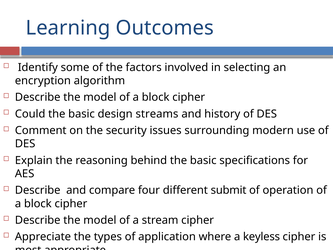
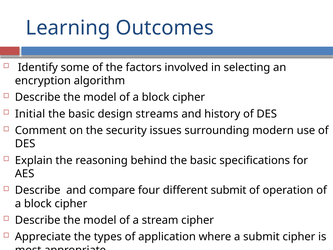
Could: Could -> Initial (30, 114)
a keyless: keyless -> submit (261, 237)
